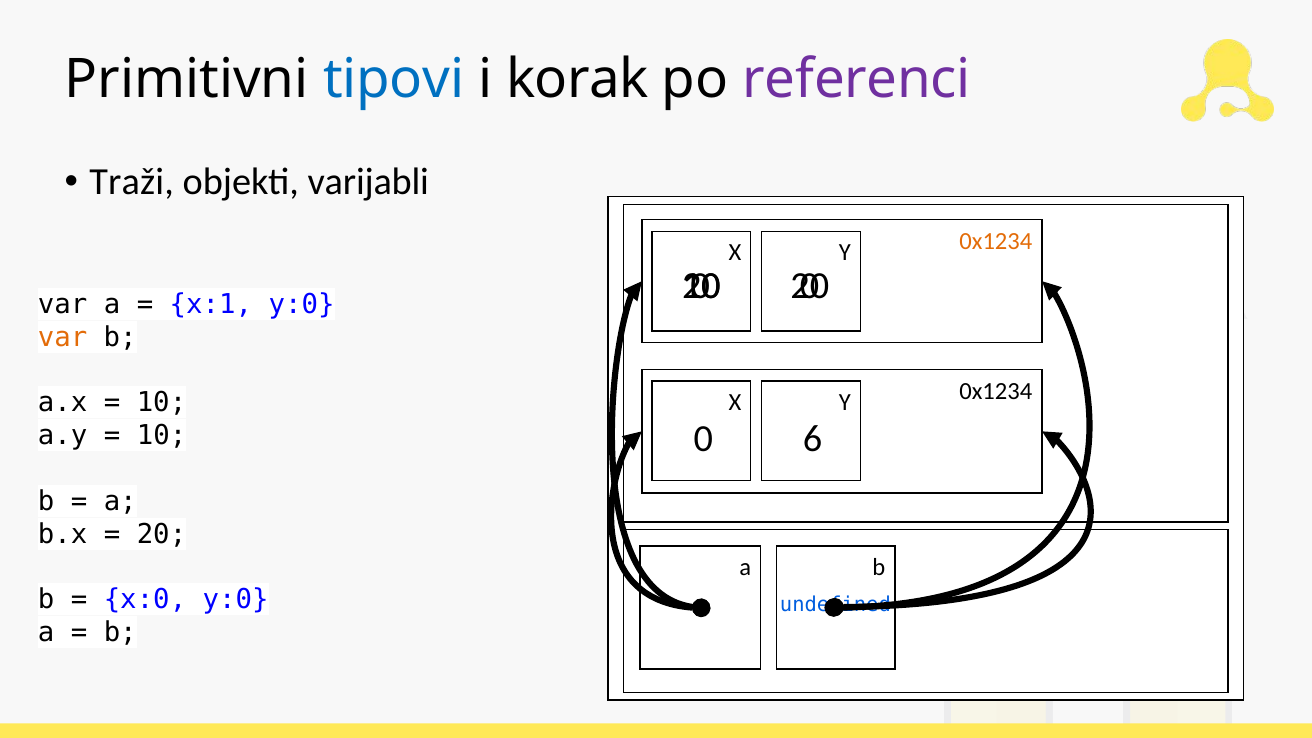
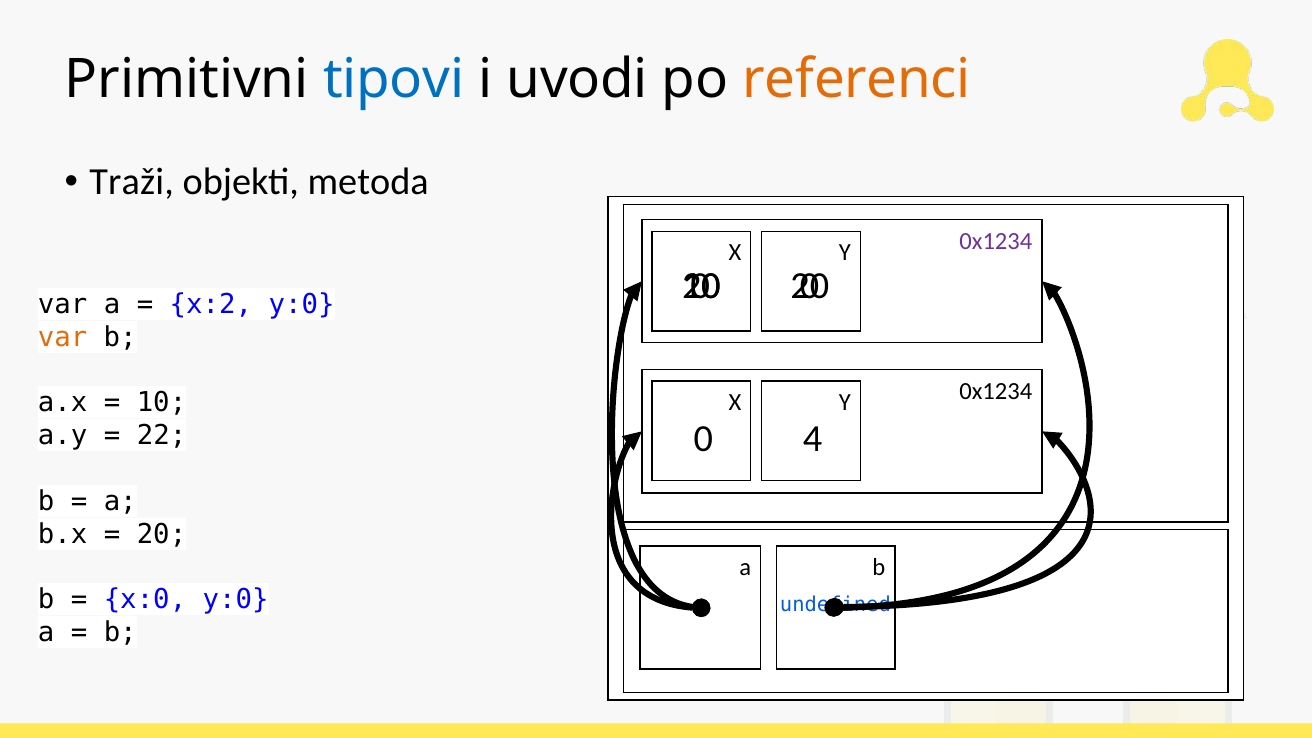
korak: korak -> uvodi (577, 80)
referenci colour: purple -> orange (857, 80)
varijabli: varijabli -> metoda (368, 182)
0x1234 colour: orange -> purple (996, 241)
x:1: x:1 -> x:2 (211, 304)
6: 6 -> 4 (813, 438)
10: 10 -> 22 (162, 436)
